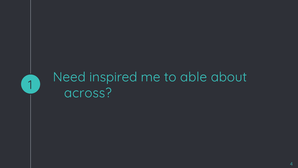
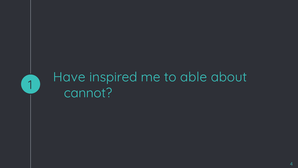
Need: Need -> Have (69, 77)
across: across -> cannot (88, 93)
